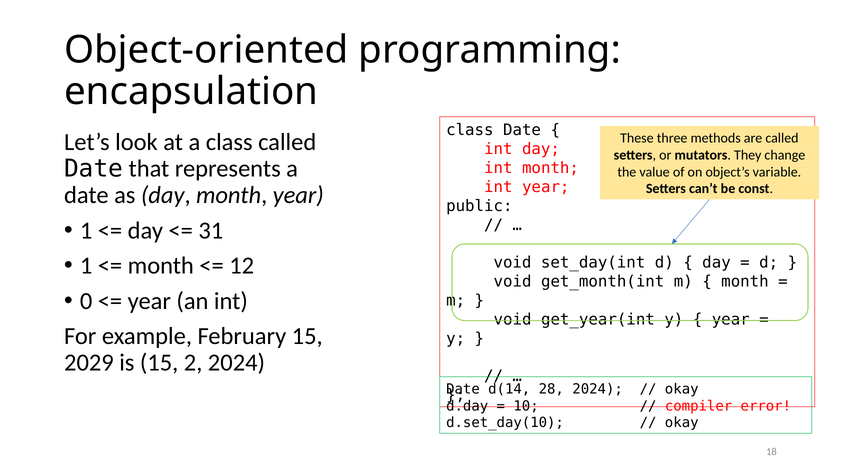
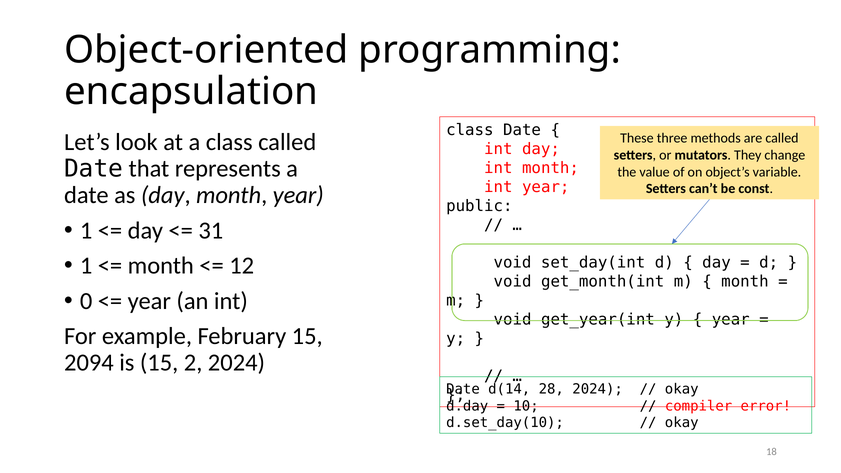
2029: 2029 -> 2094 (89, 363)
